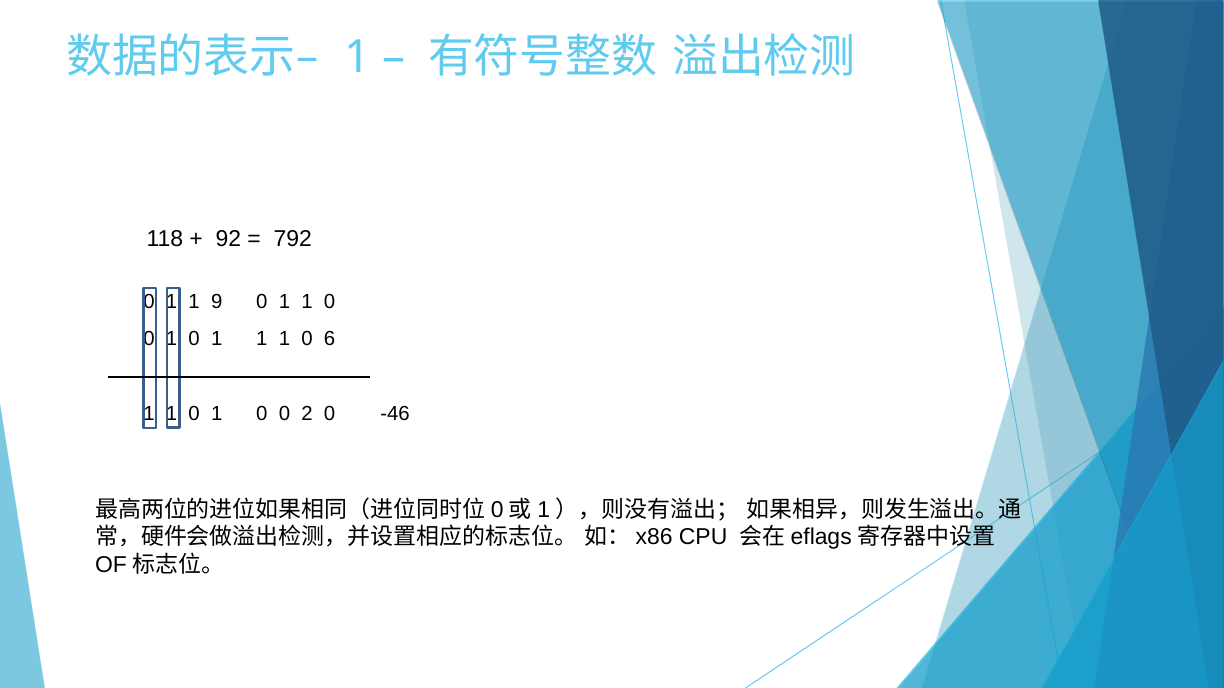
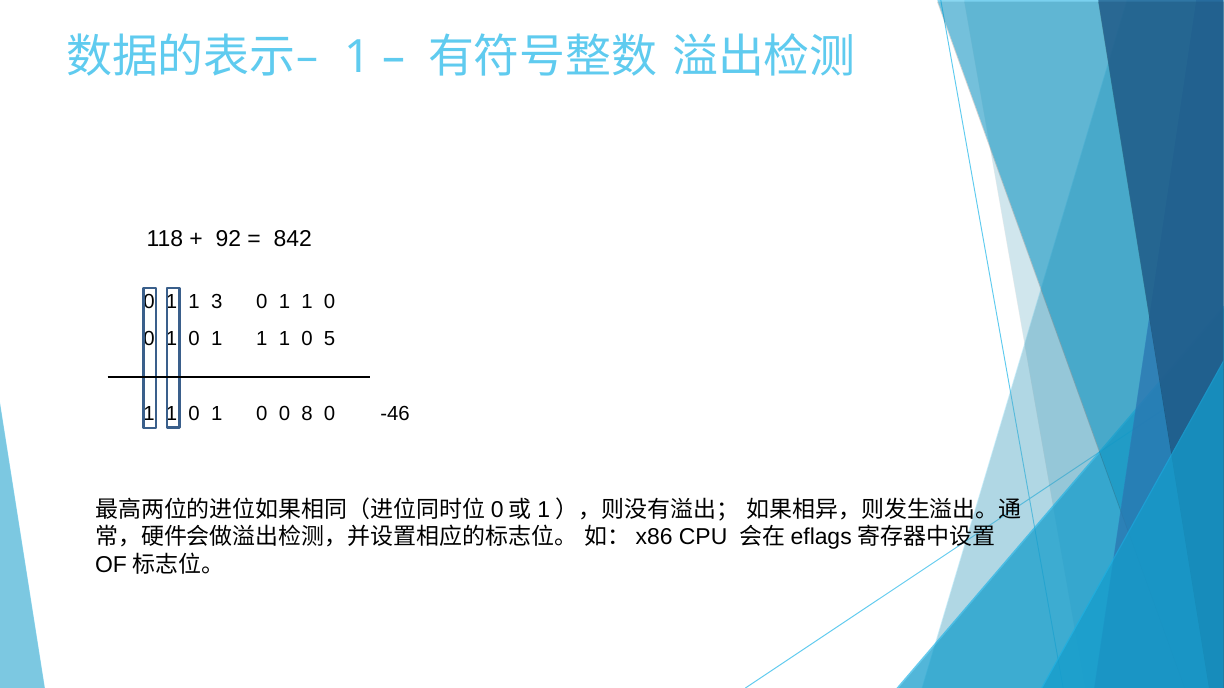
792: 792 -> 842 (293, 239)
9: 9 -> 3 (217, 302)
6: 6 -> 5 (330, 339)
2: 2 -> 8 (307, 414)
